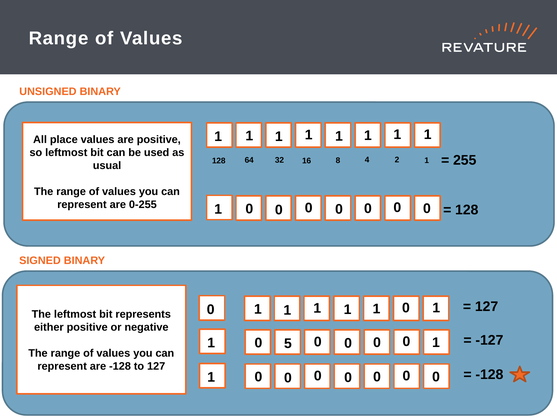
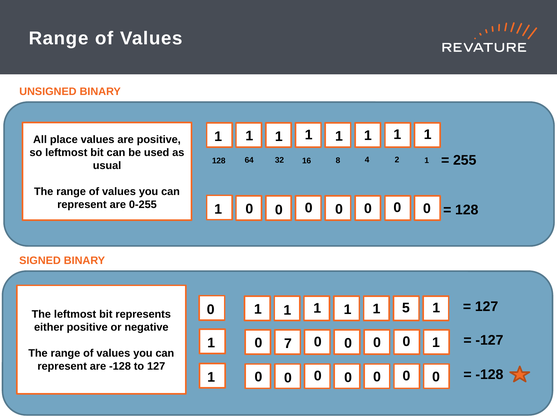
1 1 0: 0 -> 5 (406, 308)
0 5: 5 -> 7 (288, 343)
